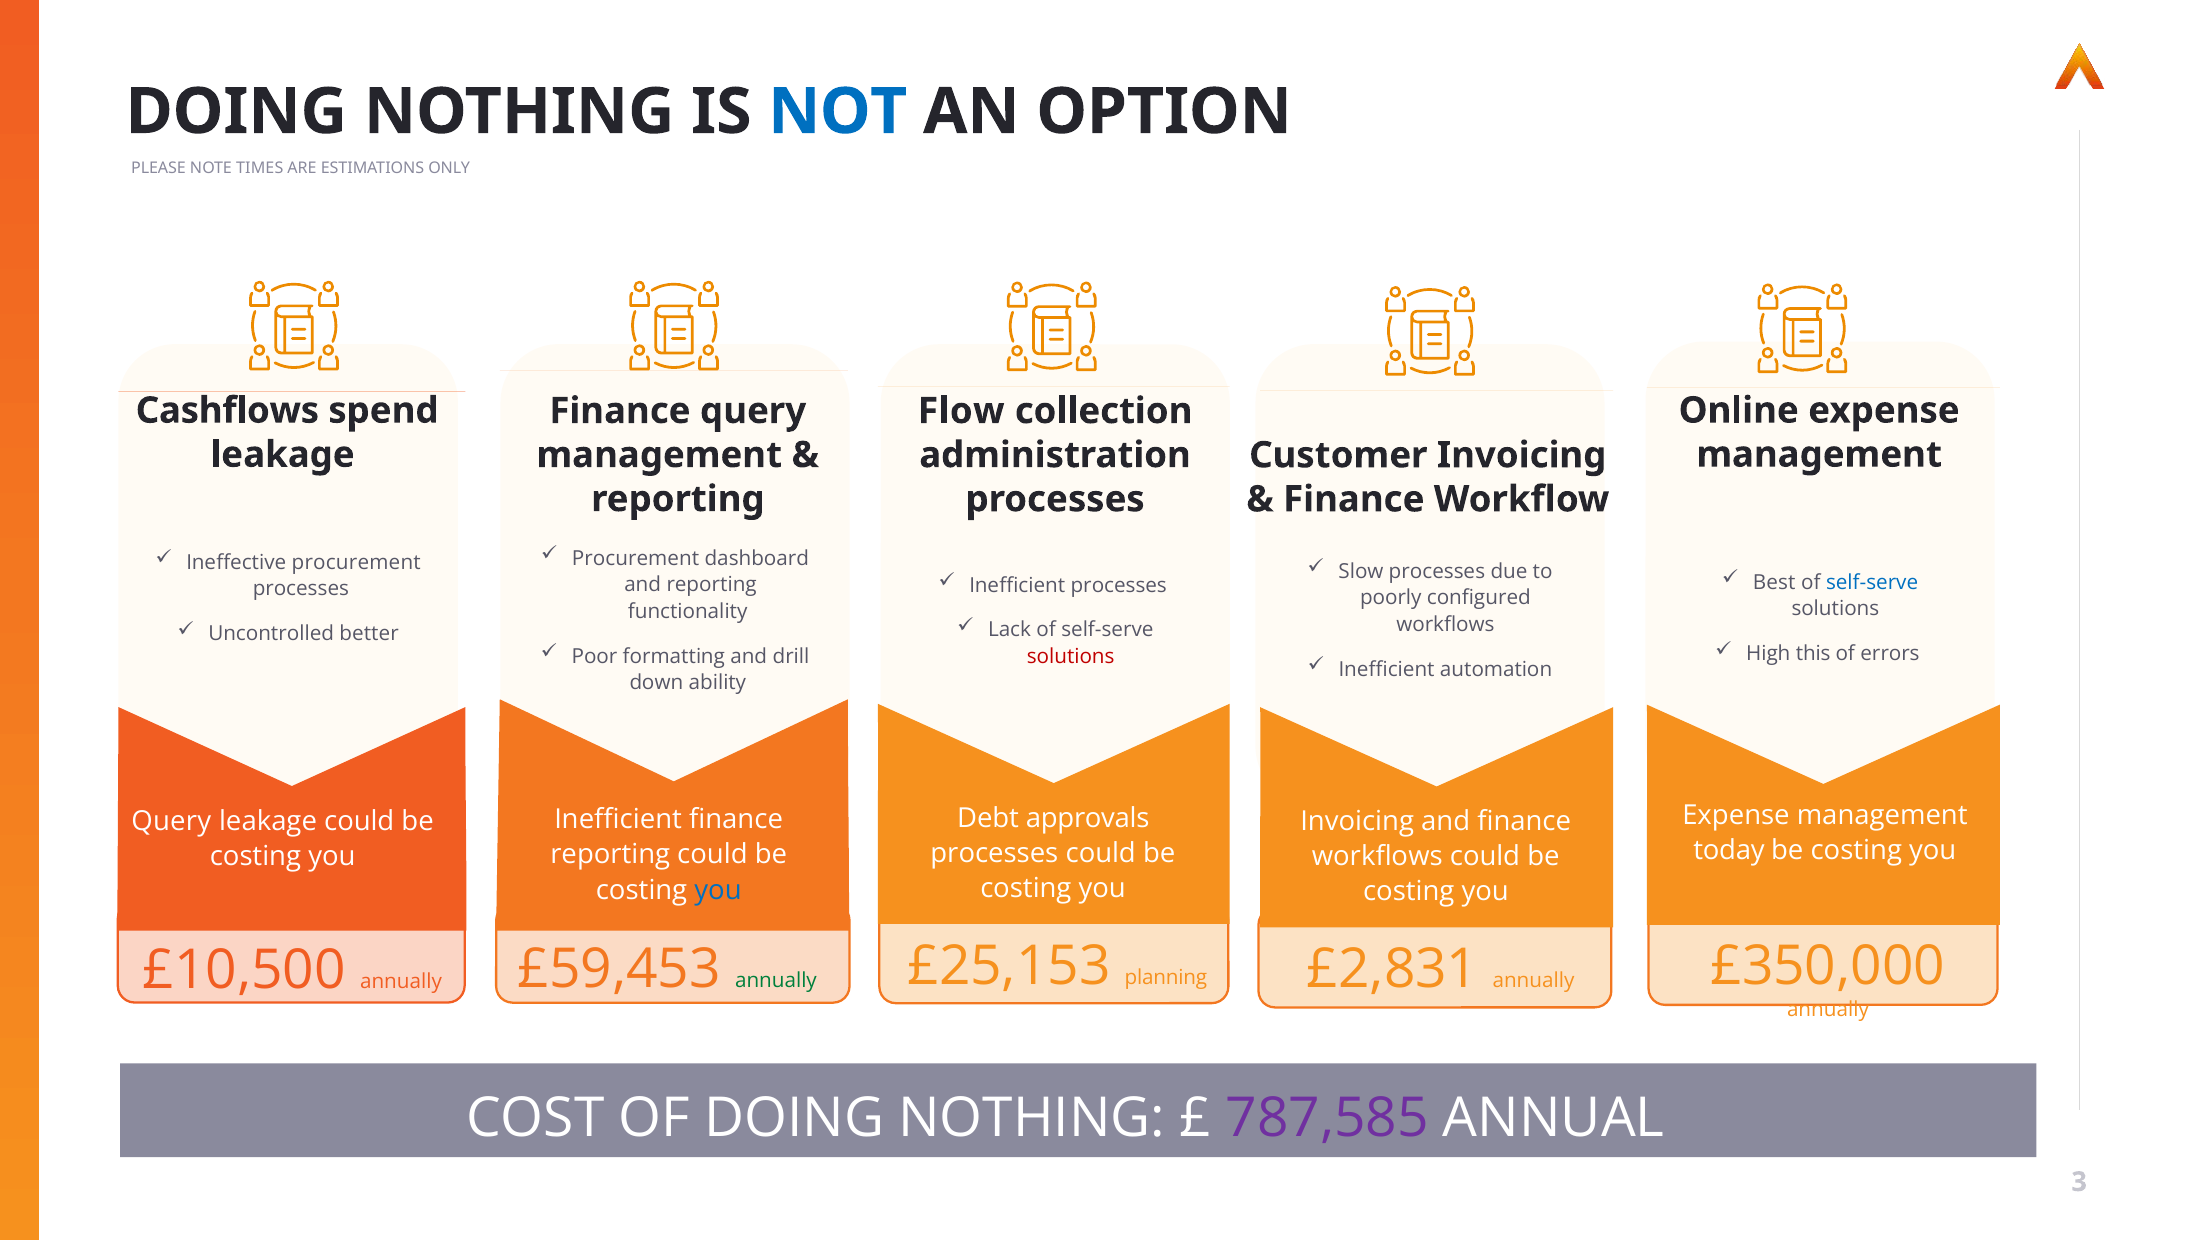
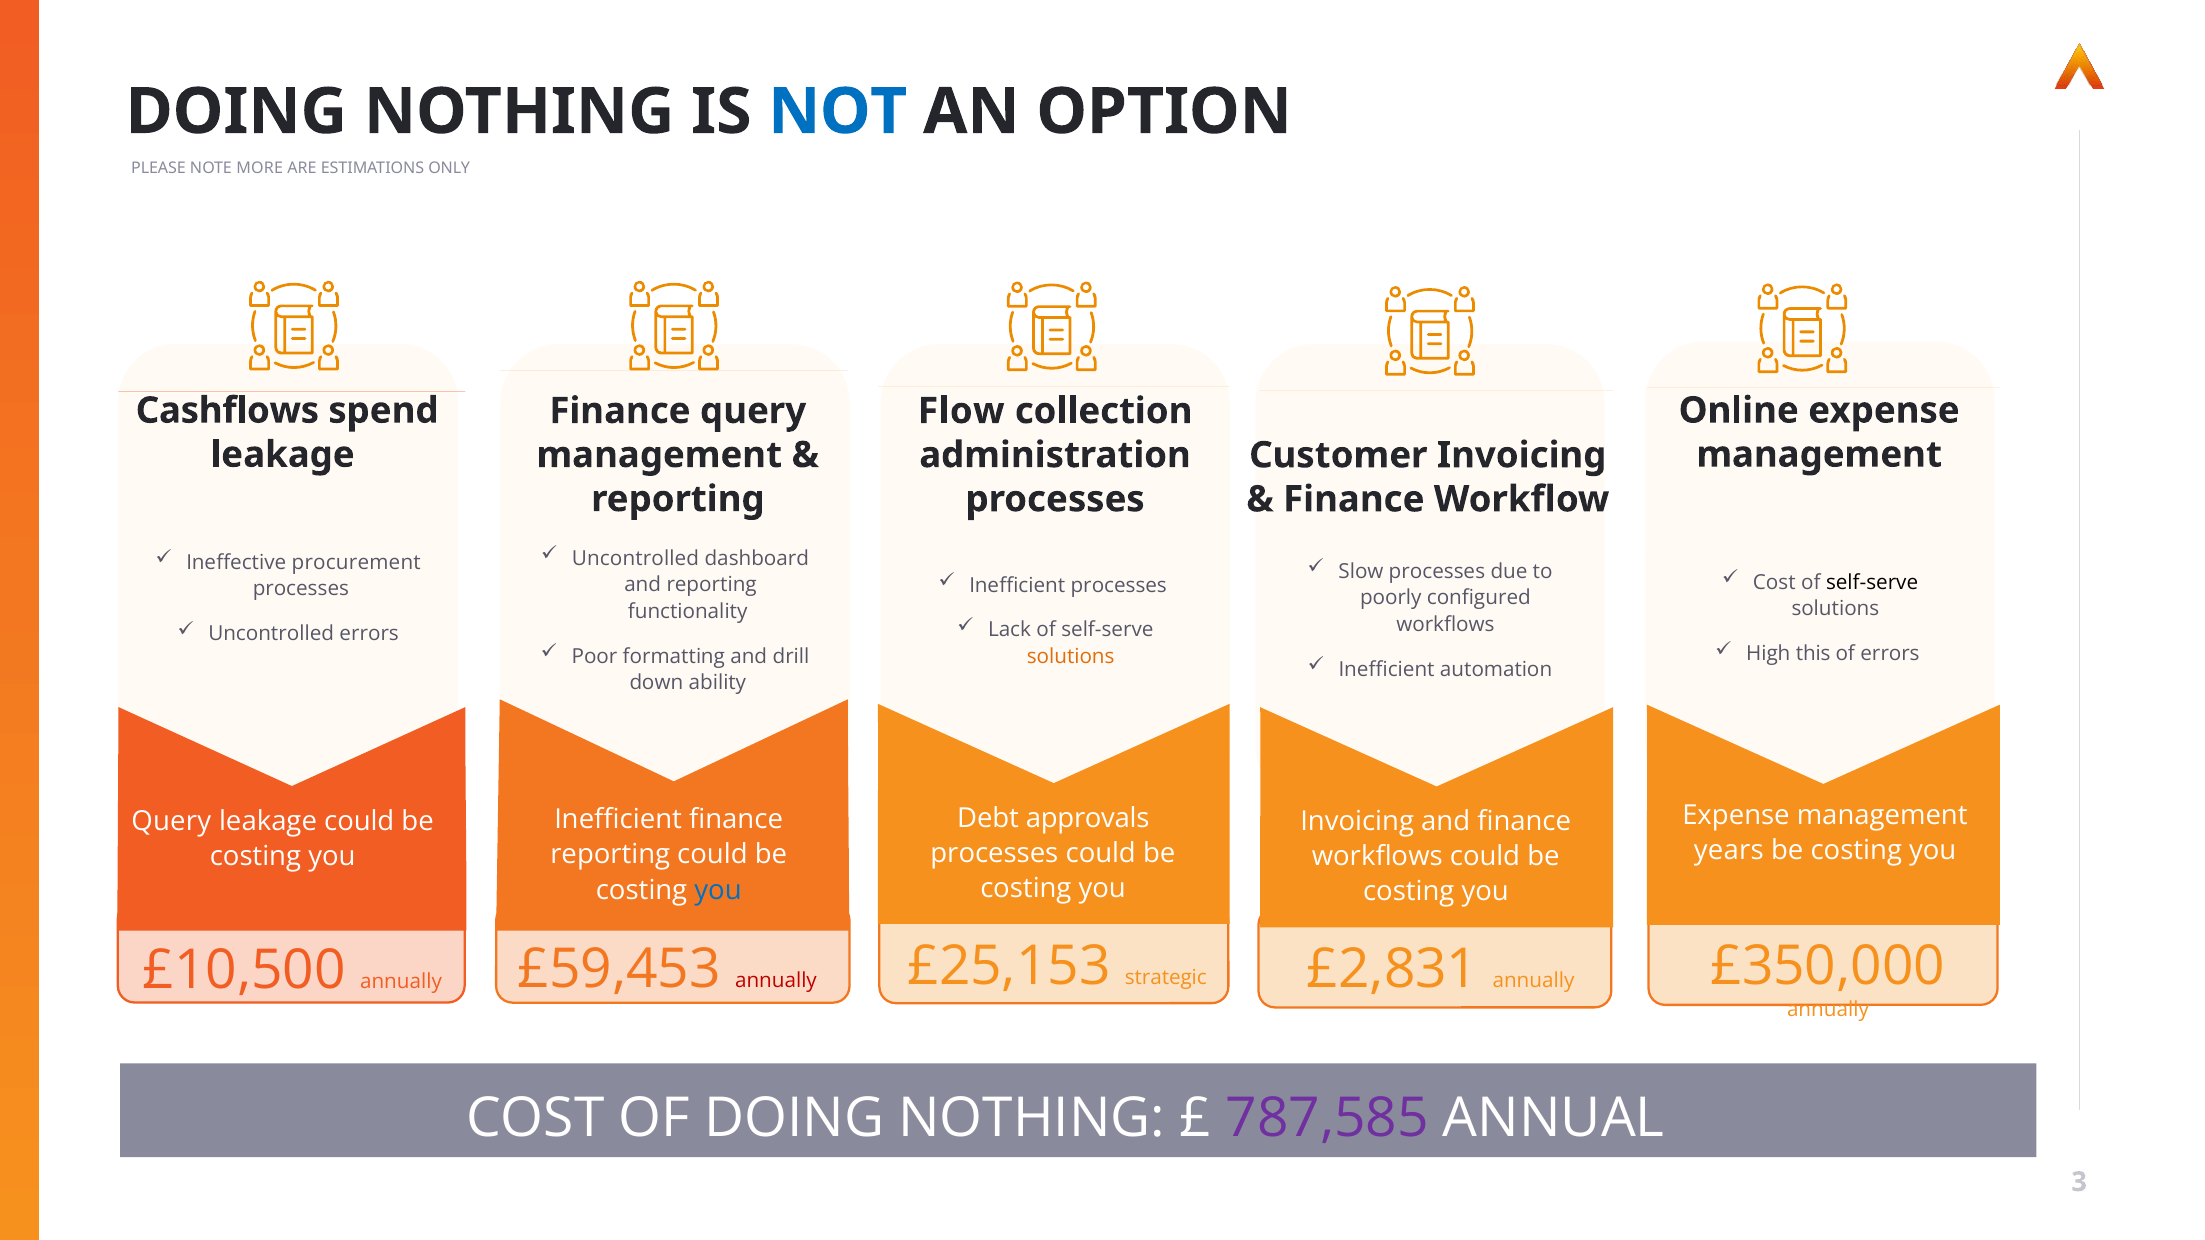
TIMES: TIMES -> MORE (260, 168)
Procurement: Procurement -> Uncontrolled (636, 558)
Best: Best -> Cost (1774, 582)
self-serve colour: blue -> black (1872, 582)
Uncontrolled better: better -> errors (369, 634)
solutions colour: red -> orange (1071, 657)
today: today -> years (1729, 851)
annually colour: green -> red (776, 981)
planning: planning -> strategic (1166, 977)
